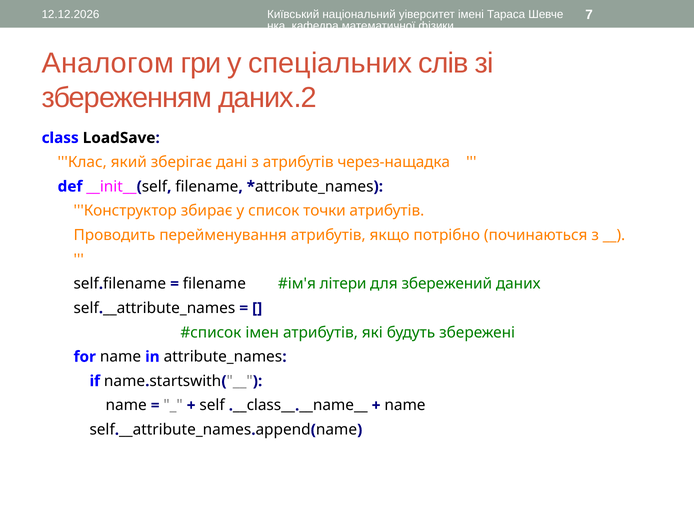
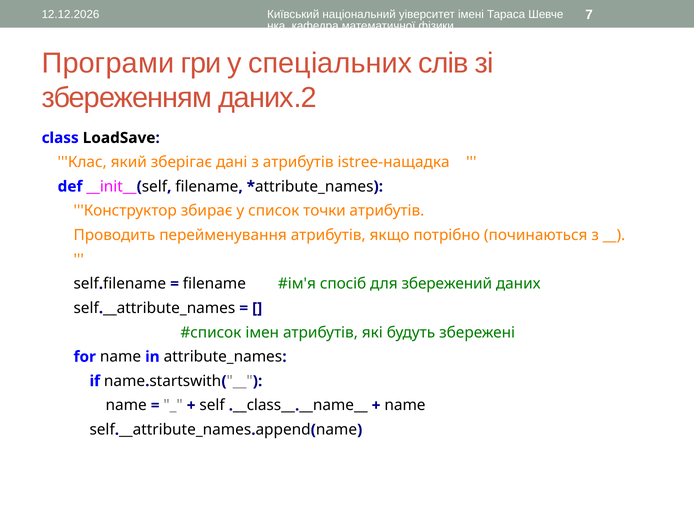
Аналогом: Аналогом -> Програми (108, 63)
через-нащадка: через-нащадка -> istree-нащадка (394, 162)
літери: літери -> спосіб (343, 284)
